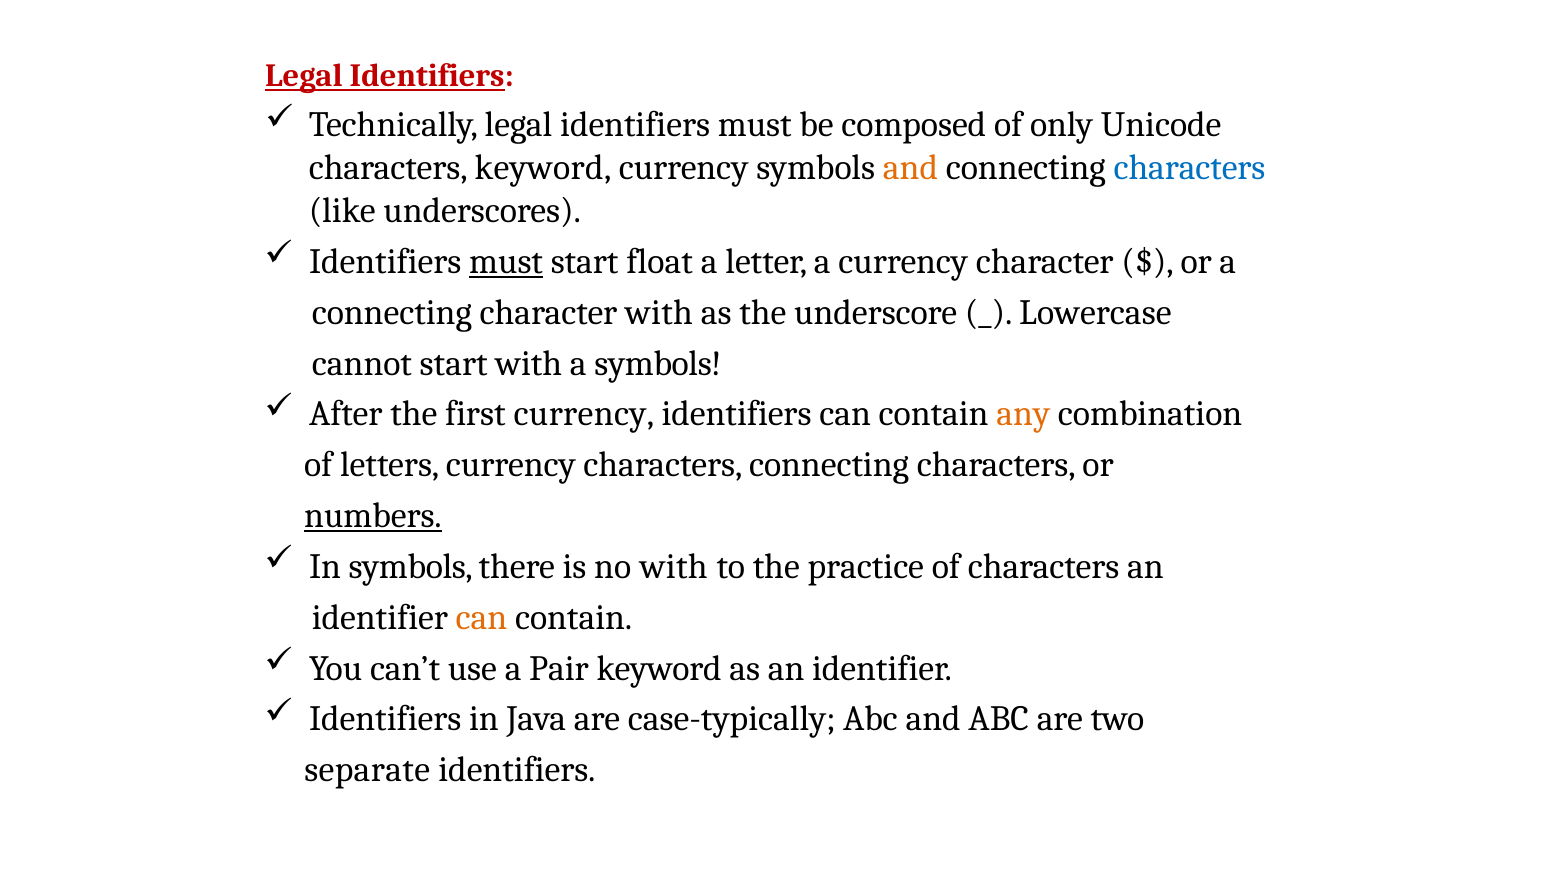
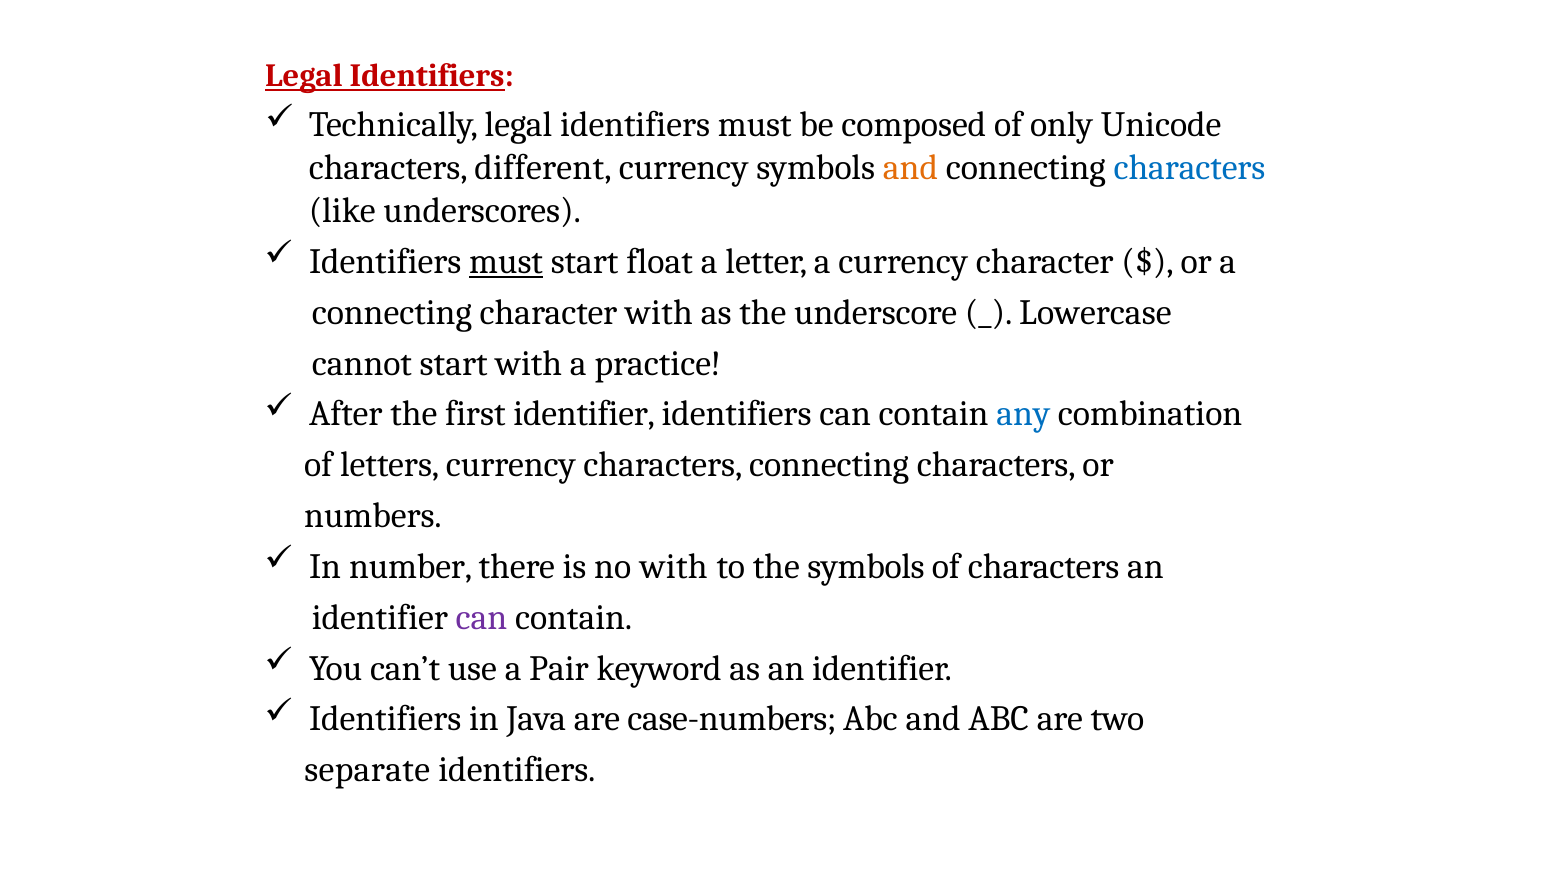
characters keyword: keyword -> different (543, 168)
a symbols: symbols -> practice (658, 363)
first currency: currency -> identifier (584, 414)
any colour: orange -> blue (1023, 414)
numbers underline: present -> none (373, 516)
In symbols: symbols -> number (411, 567)
the practice: practice -> symbols (866, 567)
can colour: orange -> purple (482, 618)
case-typically: case-typically -> case-numbers (732, 719)
